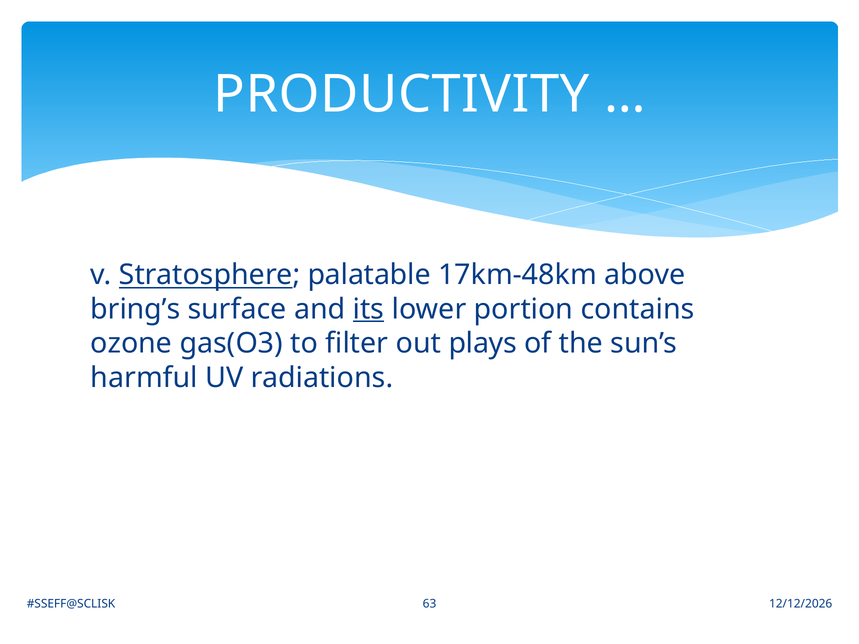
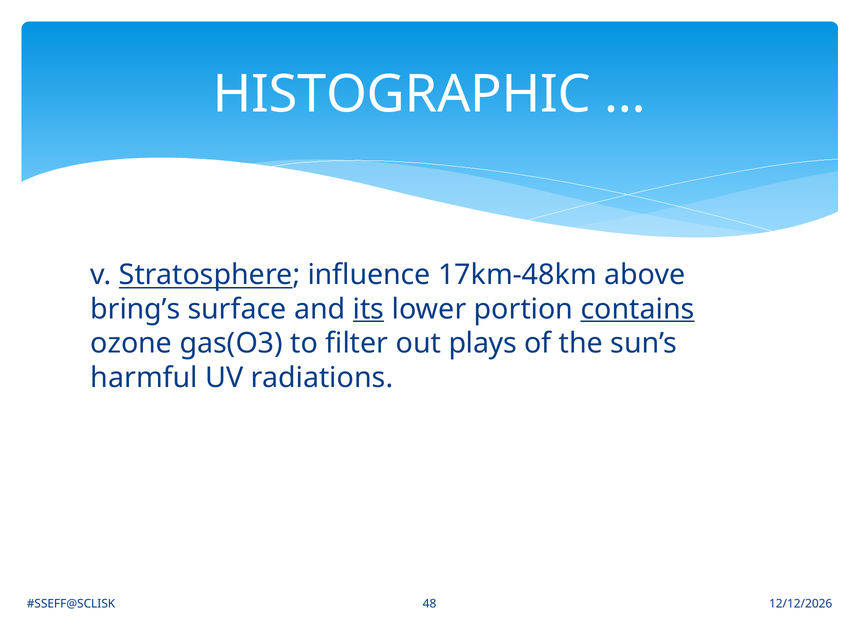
PRODUCTIVITY: PRODUCTIVITY -> HISTOGRAPHIC (402, 94)
palatable: palatable -> influence (369, 275)
contains underline: none -> present (638, 309)
63: 63 -> 48 (430, 604)
